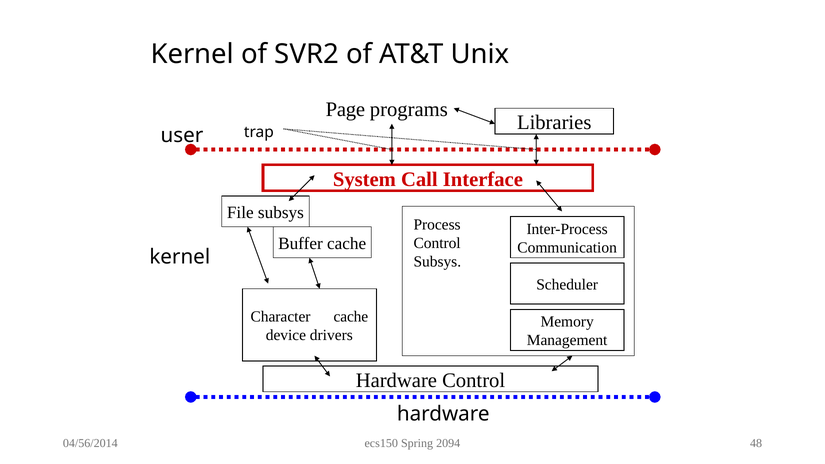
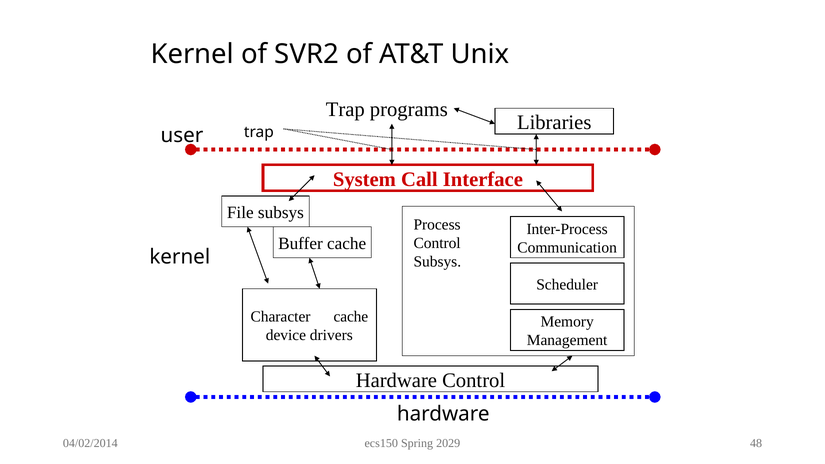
Page: Page -> Trap (345, 110)
04/56/2014: 04/56/2014 -> 04/02/2014 (90, 443)
2094: 2094 -> 2029 (448, 443)
